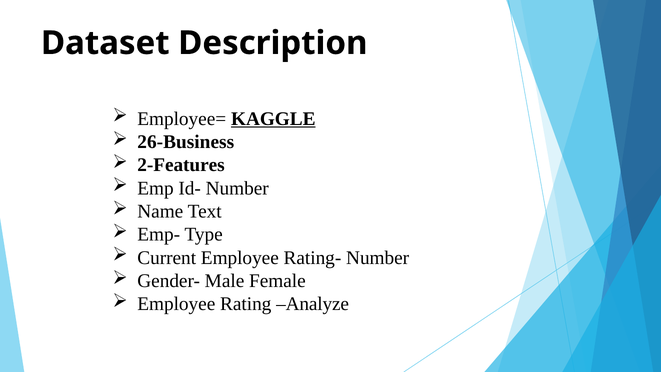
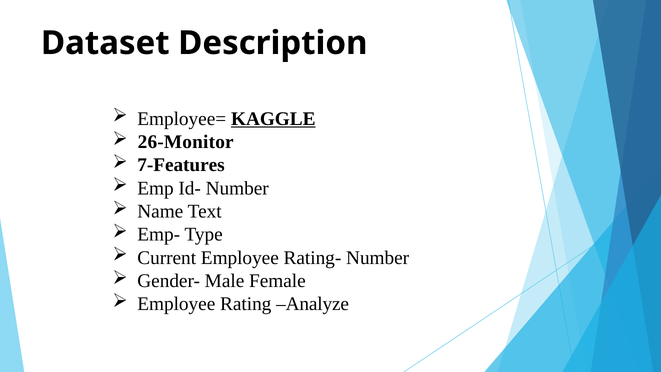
26-Business: 26-Business -> 26-Monitor (186, 142)
2-Features: 2-Features -> 7-Features (181, 165)
